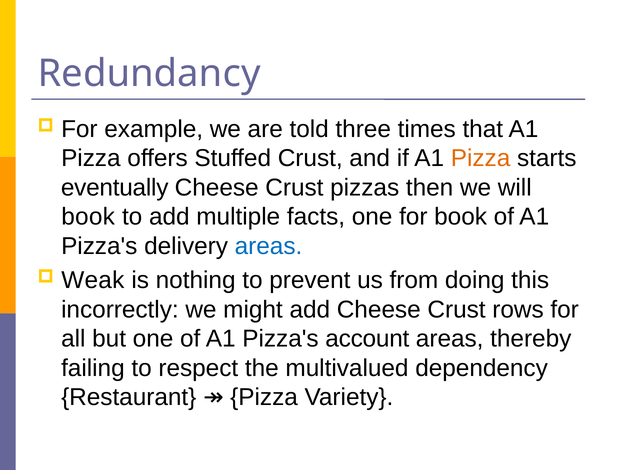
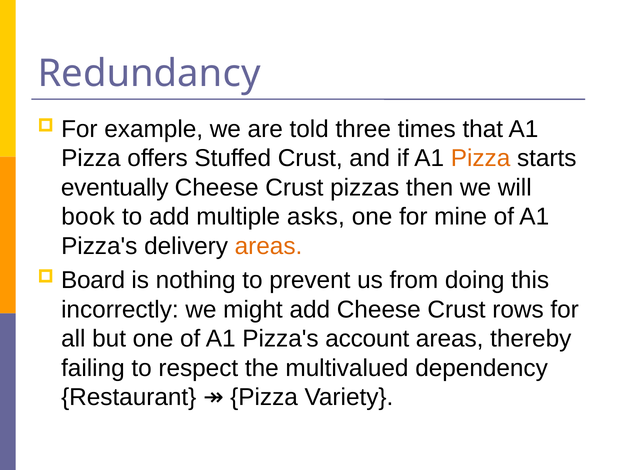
facts: facts -> asks (316, 217)
for book: book -> mine (461, 217)
areas colour: blue -> orange (269, 246)
Weak: Weak -> Board (93, 280)
